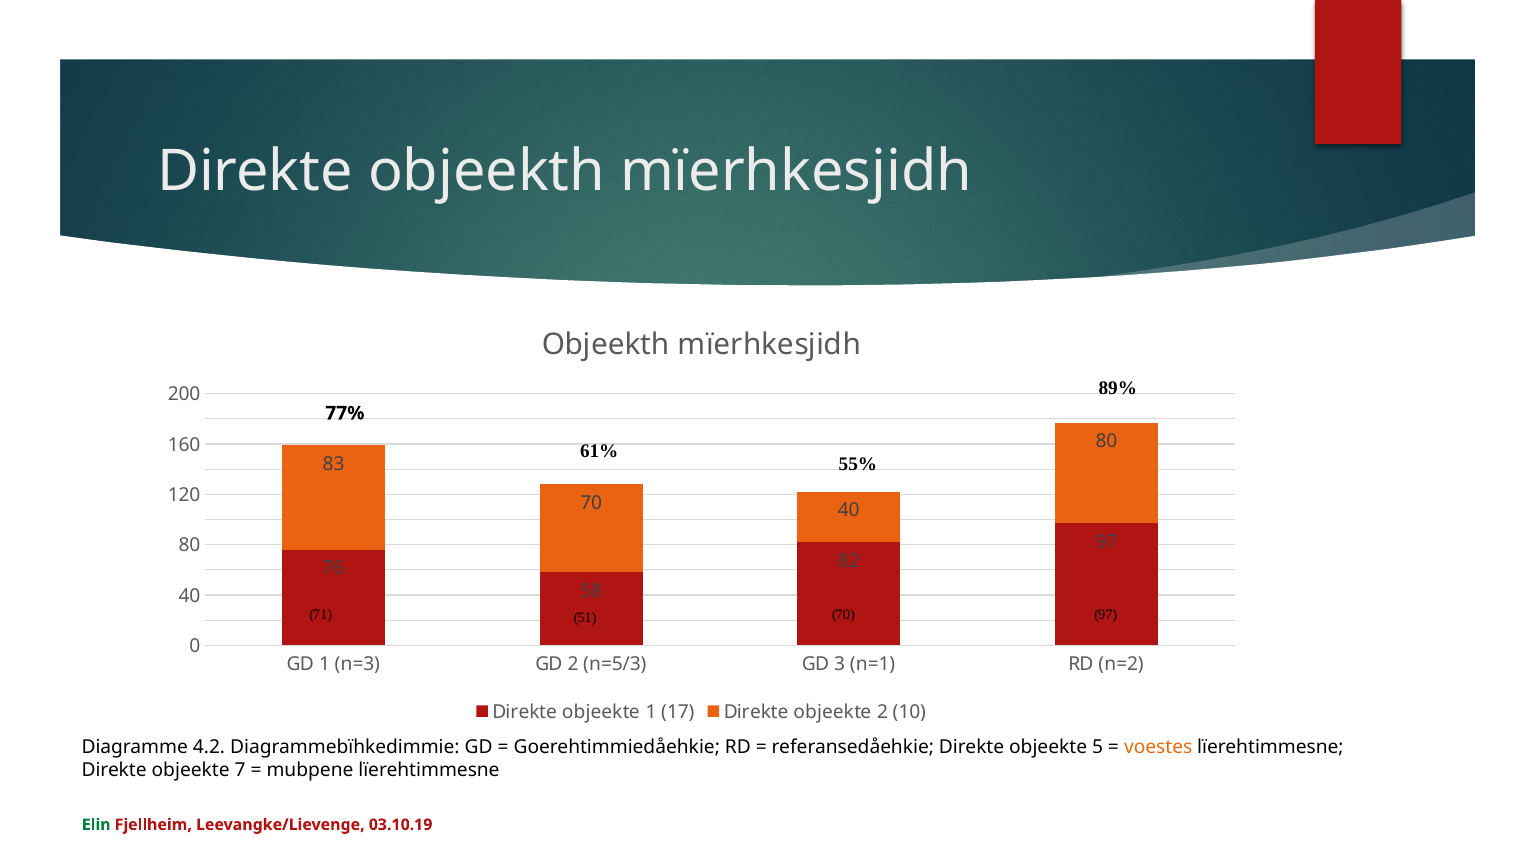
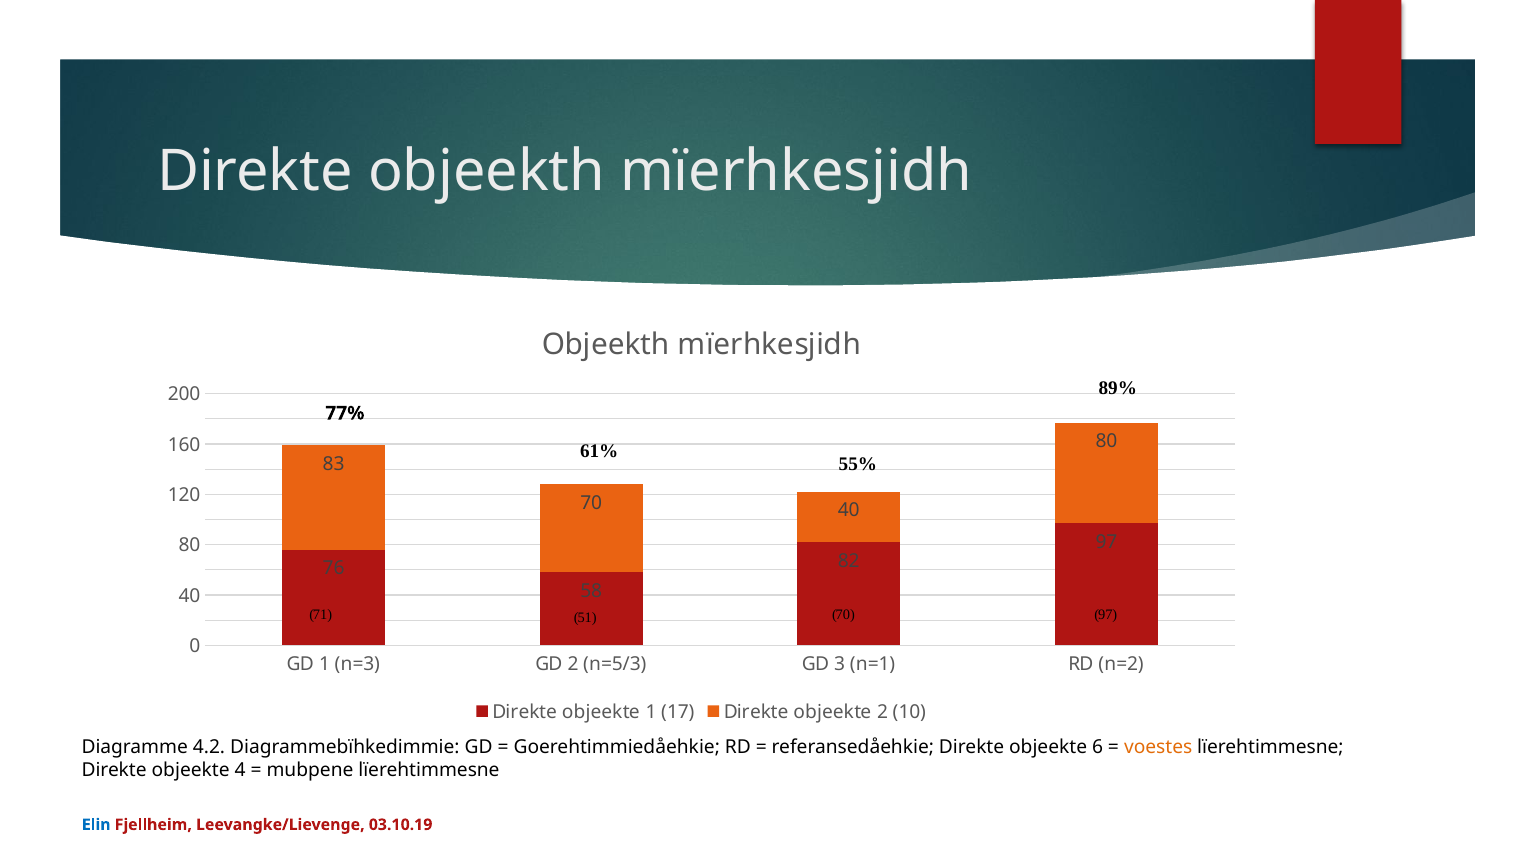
5: 5 -> 6 (1098, 747)
7: 7 -> 4 (240, 770)
Elin colour: green -> blue (96, 825)
